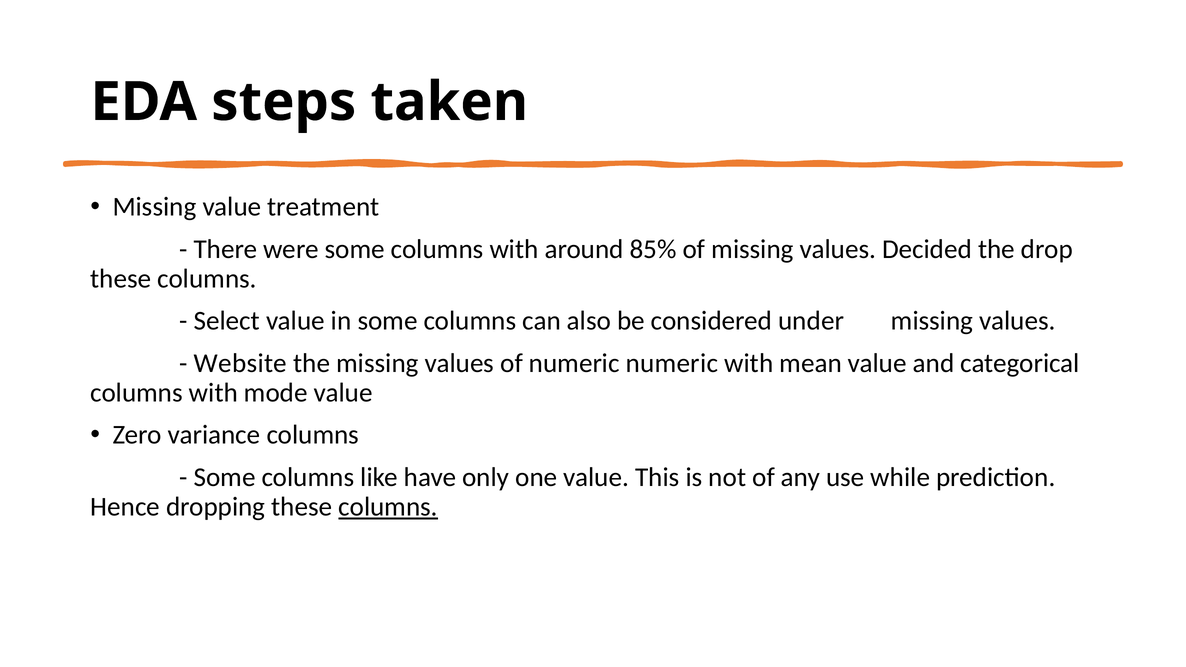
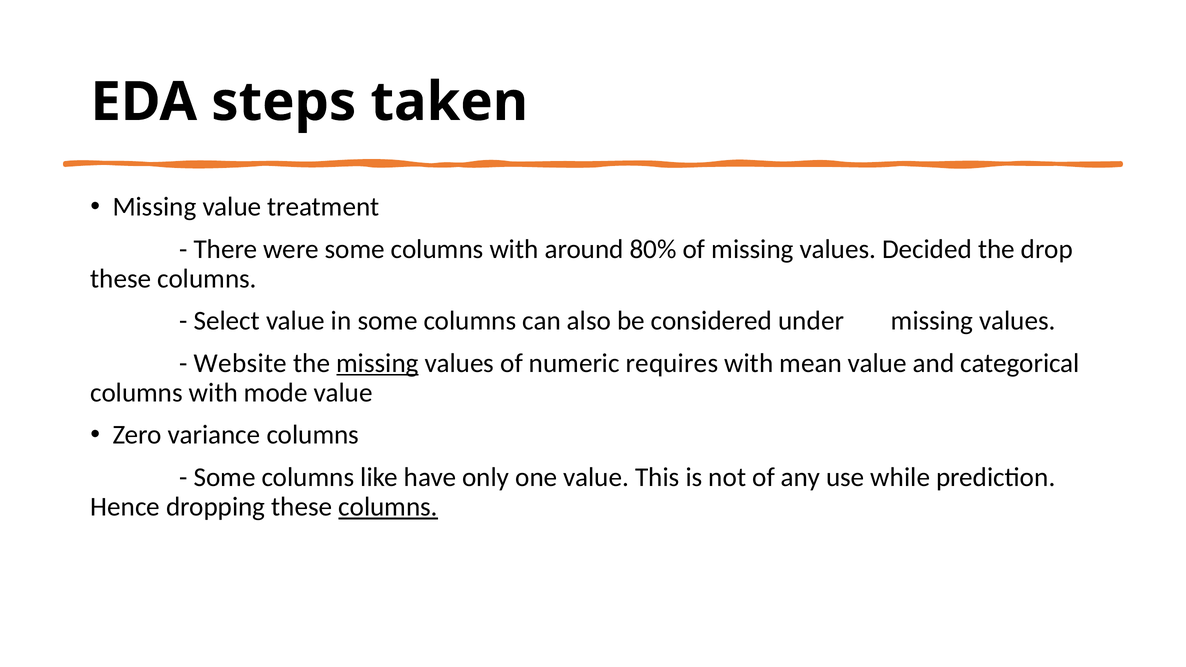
85%: 85% -> 80% (653, 249)
missing underline: none -> present (377, 363)
numeric numeric: numeric -> requires (672, 363)
